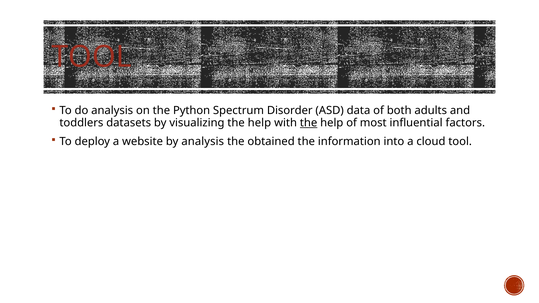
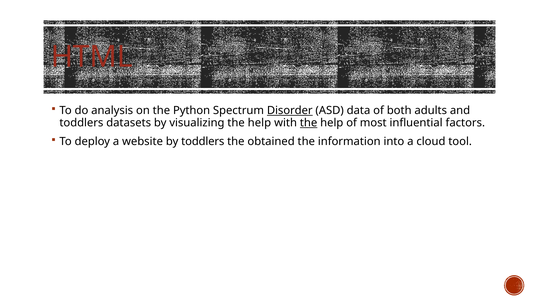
TOOL: TOOL -> HTML (92, 57)
Disorder underline: none -> present (290, 111)
by analysis: analysis -> toddlers (203, 142)
